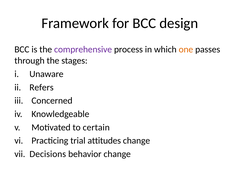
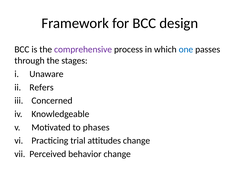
one colour: orange -> blue (186, 49)
certain: certain -> phases (96, 127)
Decisions: Decisions -> Perceived (48, 154)
